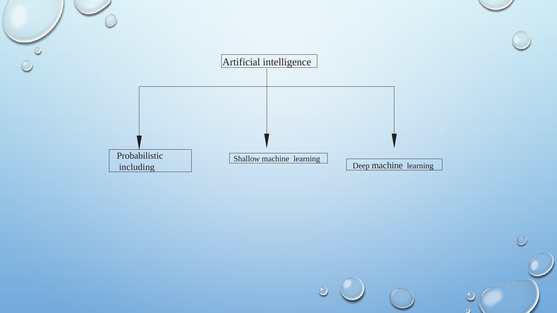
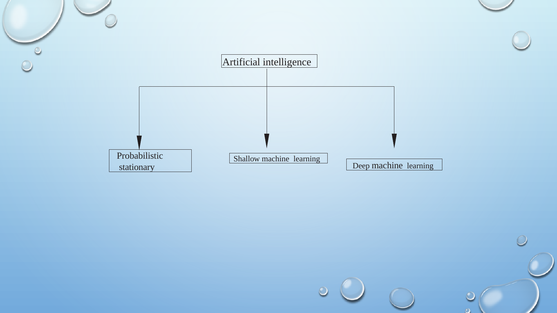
including: including -> stationary (137, 167)
